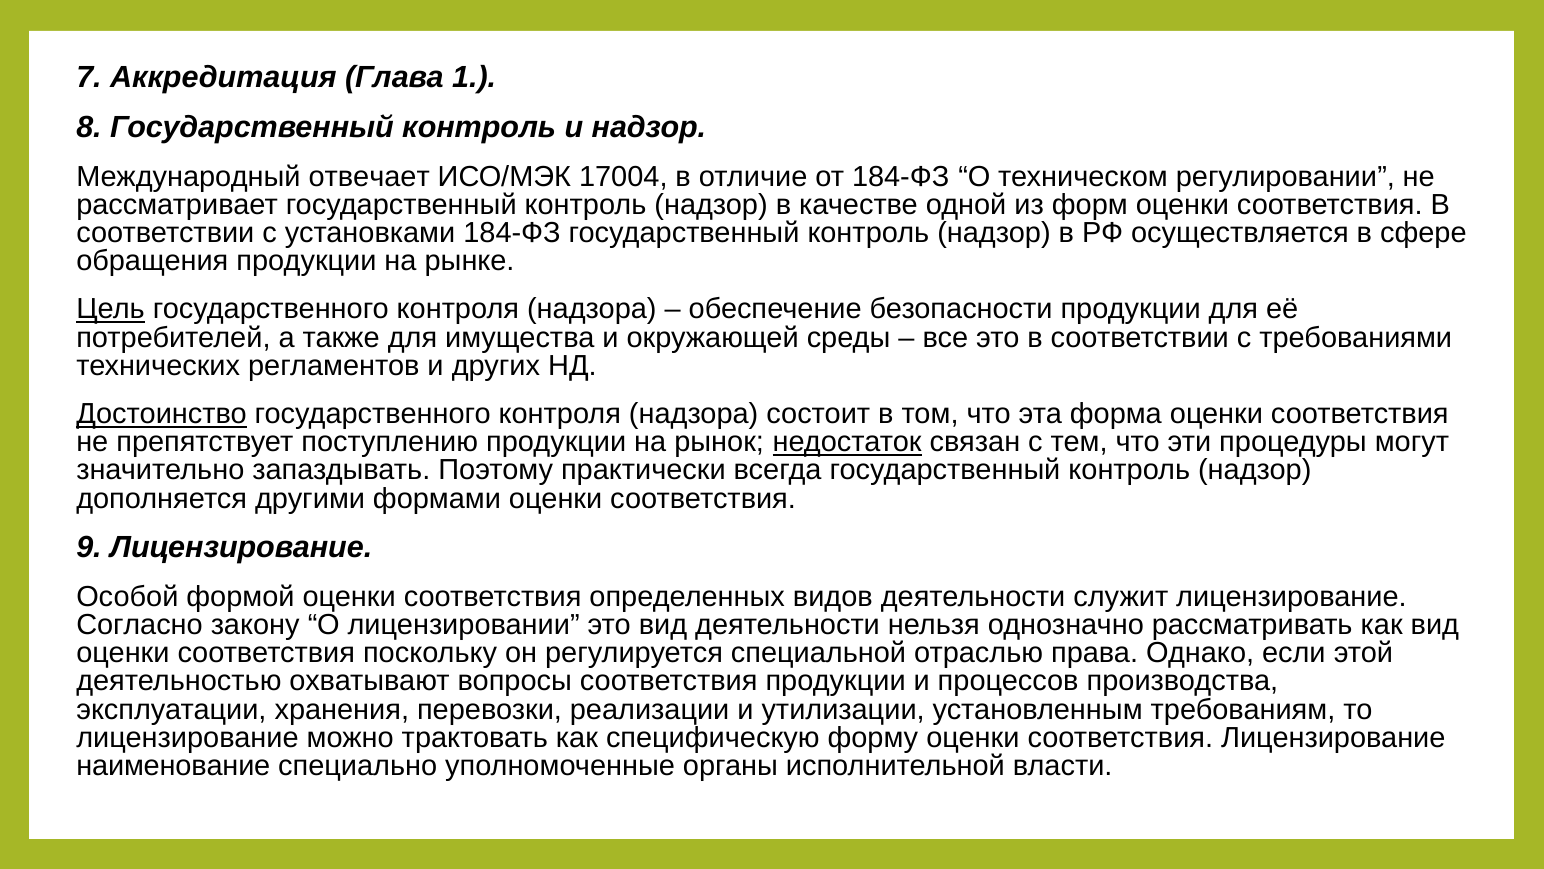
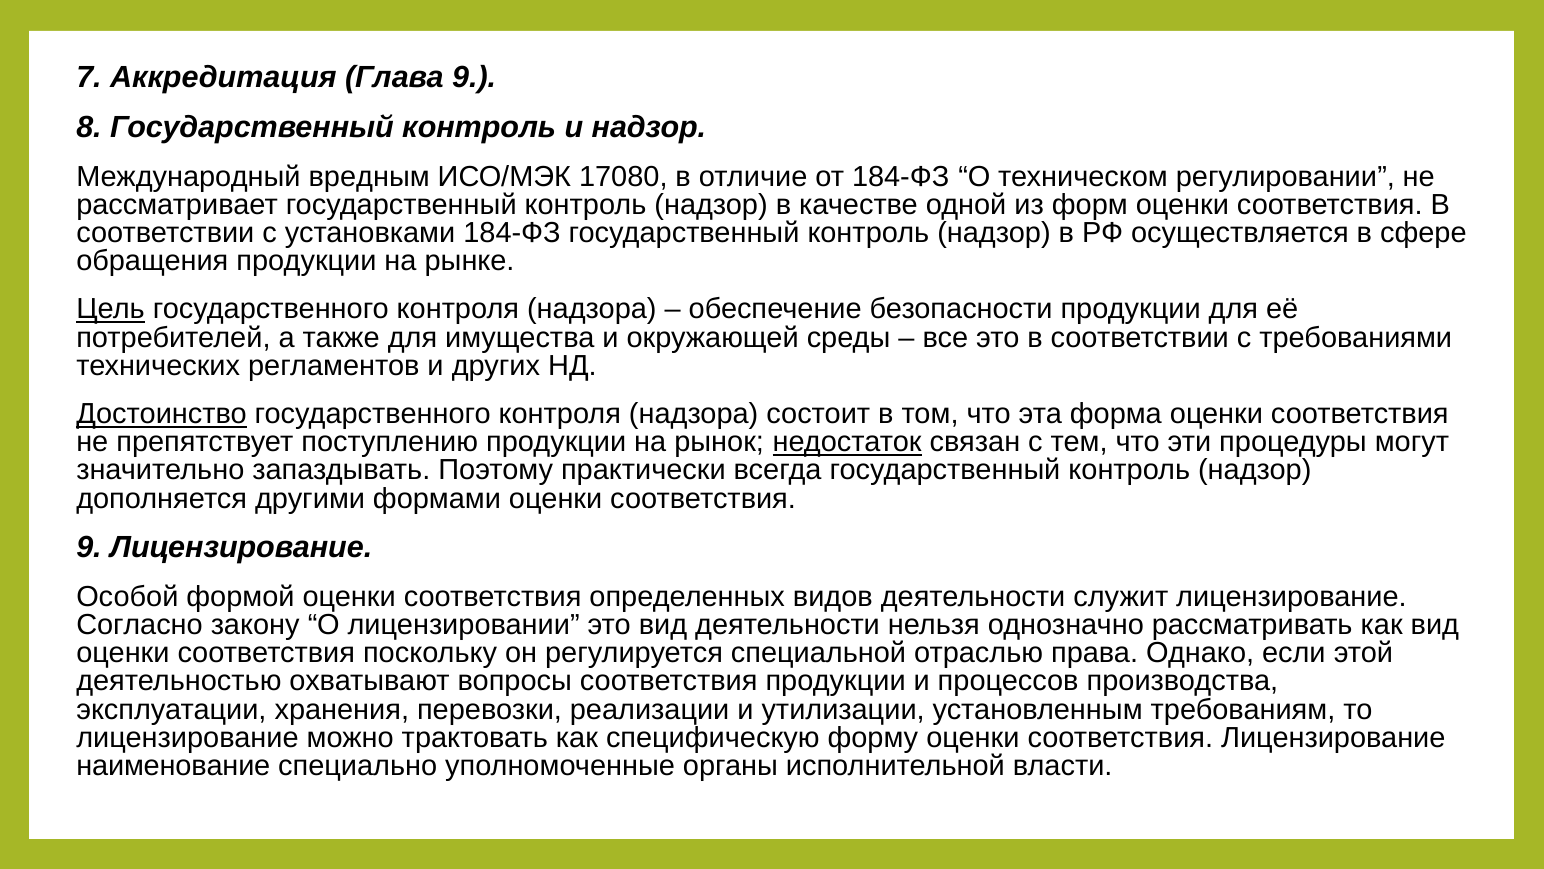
Глава 1: 1 -> 9 (474, 77)
отвечает: отвечает -> вредным (369, 176)
17004: 17004 -> 17080 (623, 176)
